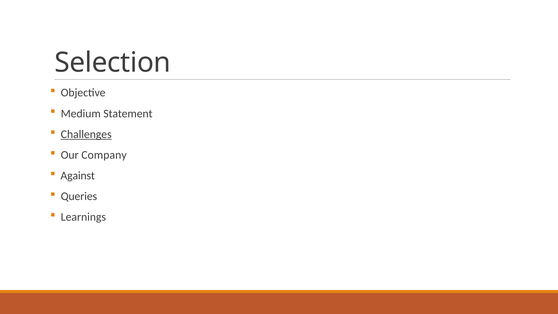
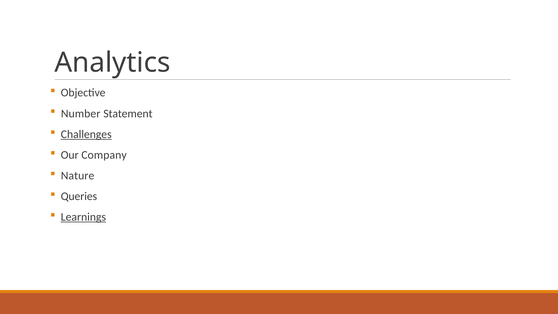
Selection: Selection -> Analytics (112, 63)
Medium: Medium -> Number (81, 113)
Against: Against -> Nature (78, 176)
Learnings underline: none -> present (83, 217)
